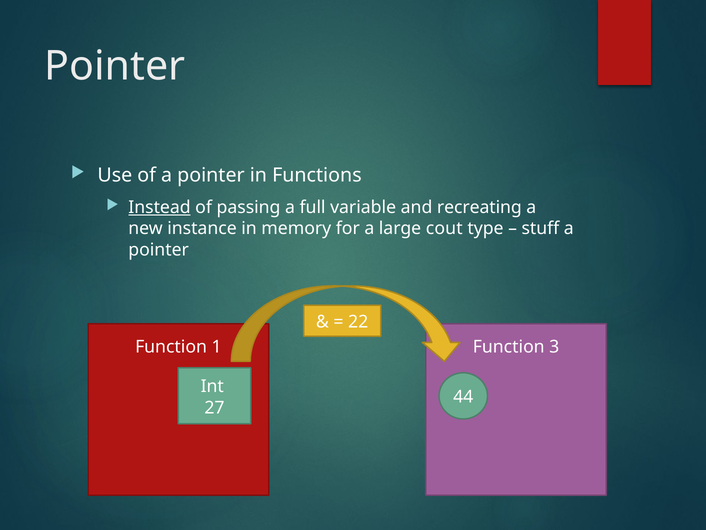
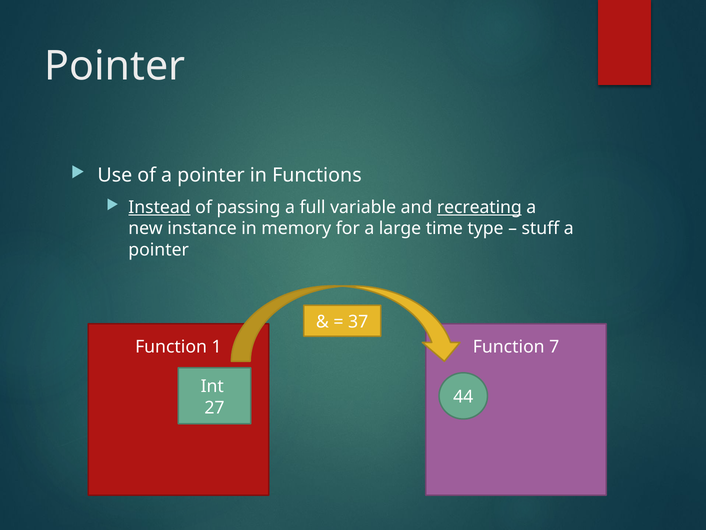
recreating underline: none -> present (479, 207)
cout: cout -> time (444, 228)
22: 22 -> 37 (358, 322)
3: 3 -> 7 (554, 347)
